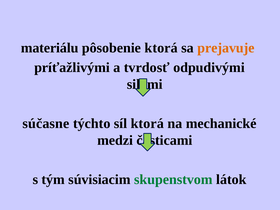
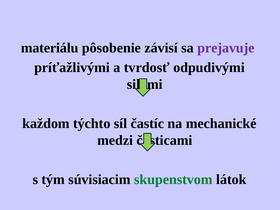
pôsobenie ktorá: ktorá -> závisí (161, 48)
prejavuje colour: orange -> purple (226, 48)
súčasne: súčasne -> každom (46, 124)
síl ktorá: ktorá -> častíc (147, 124)
